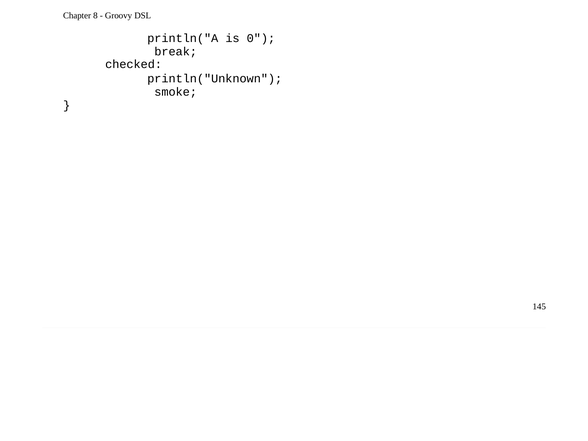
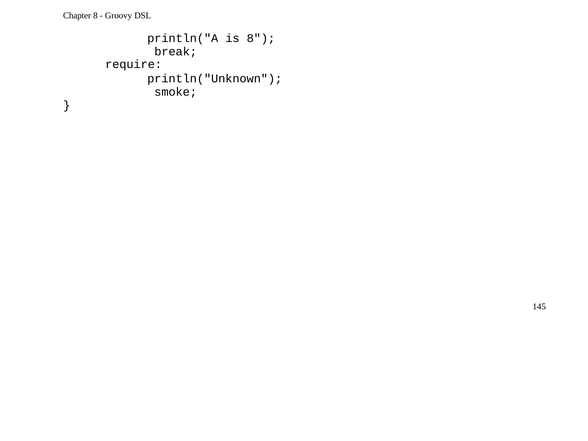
is 0: 0 -> 8 (261, 38)
checked: checked -> require (134, 64)
